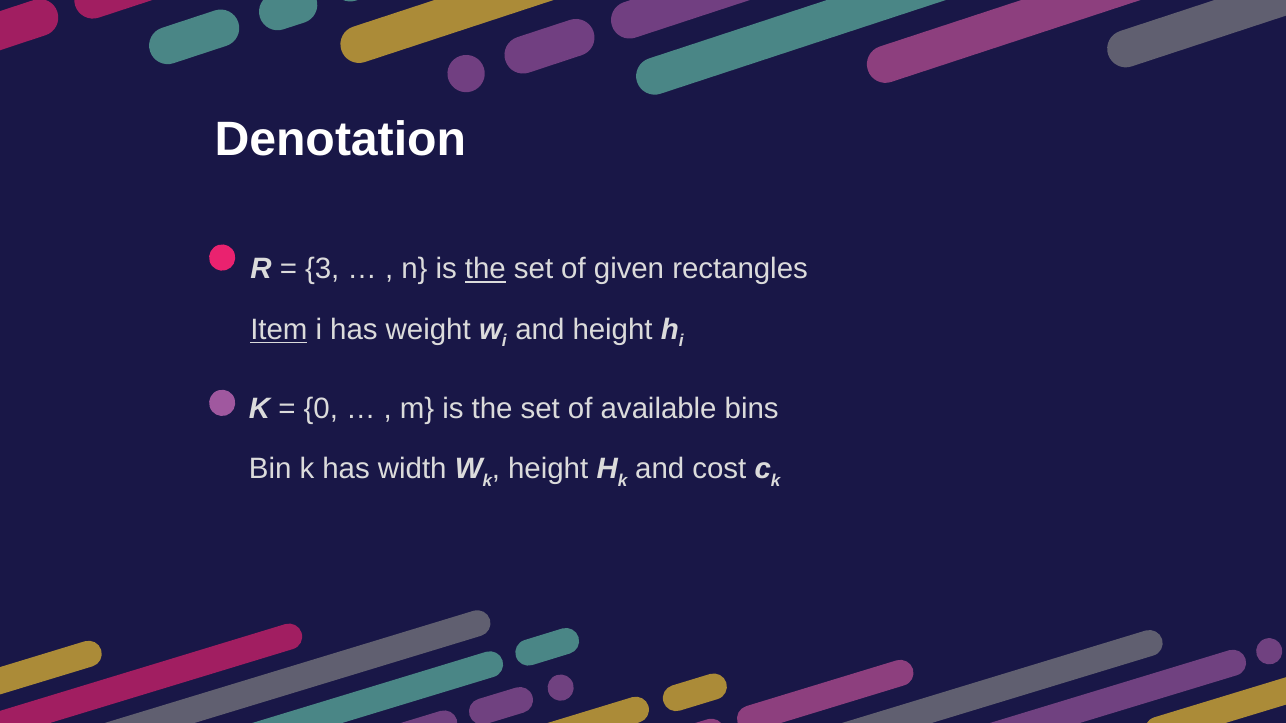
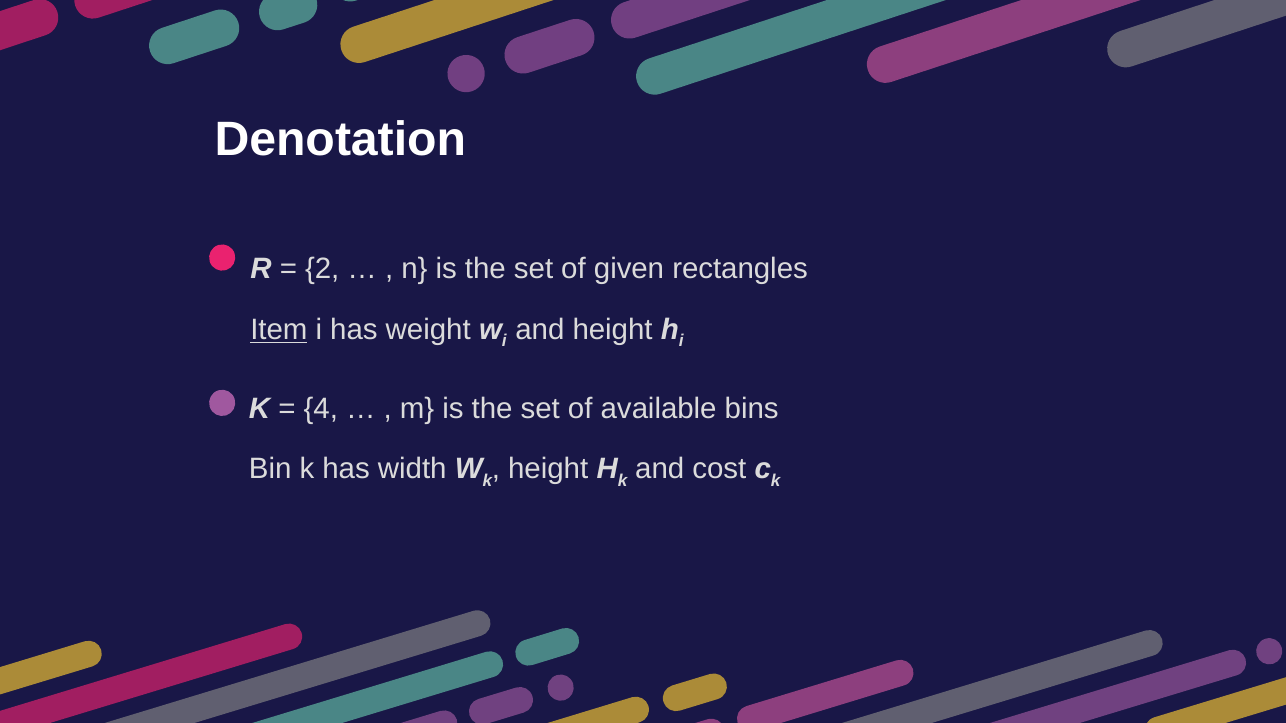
3: 3 -> 2 (322, 269)
the underline: present -> none (485, 269)
0: 0 -> 4 (321, 409)
